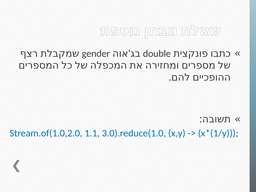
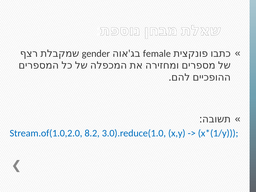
double: double -> female (157, 54)
1.1: 1.1 -> 8.2 (92, 133)
